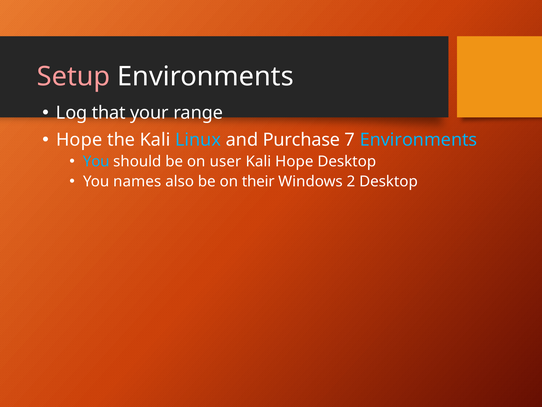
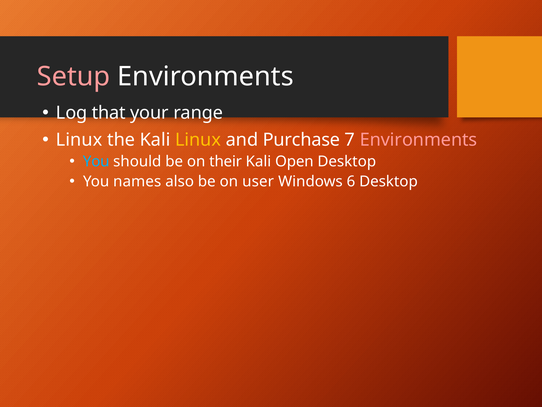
Hope: Hope -> Linux (79, 140)
Linux colour: light blue -> yellow (198, 140)
Environments colour: light blue -> pink (419, 140)
user: user -> their (226, 161)
Kali Hope: Hope -> Open (294, 161)
their: their -> user (258, 181)
2: 2 -> 6 (351, 181)
